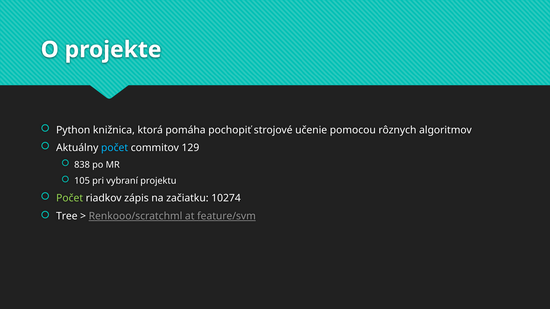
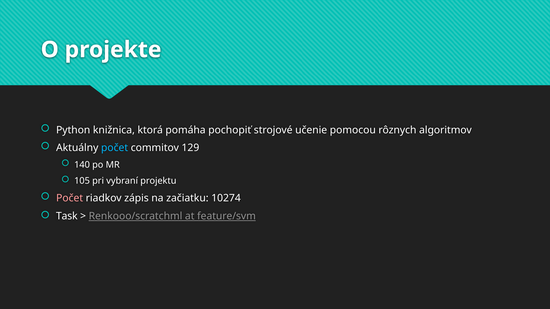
838: 838 -> 140 (82, 165)
Počet colour: light green -> pink (70, 198)
Tree: Tree -> Task (67, 216)
